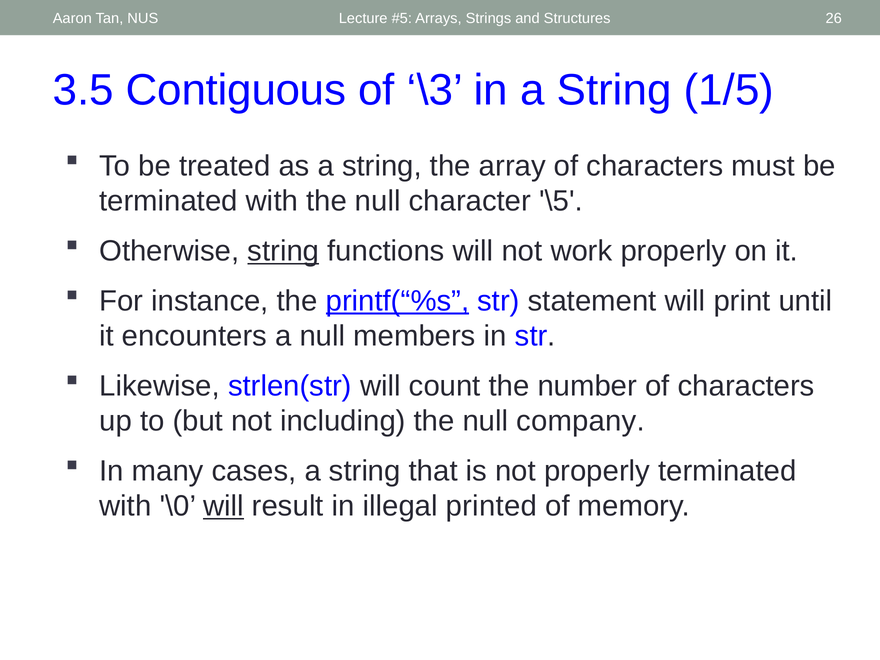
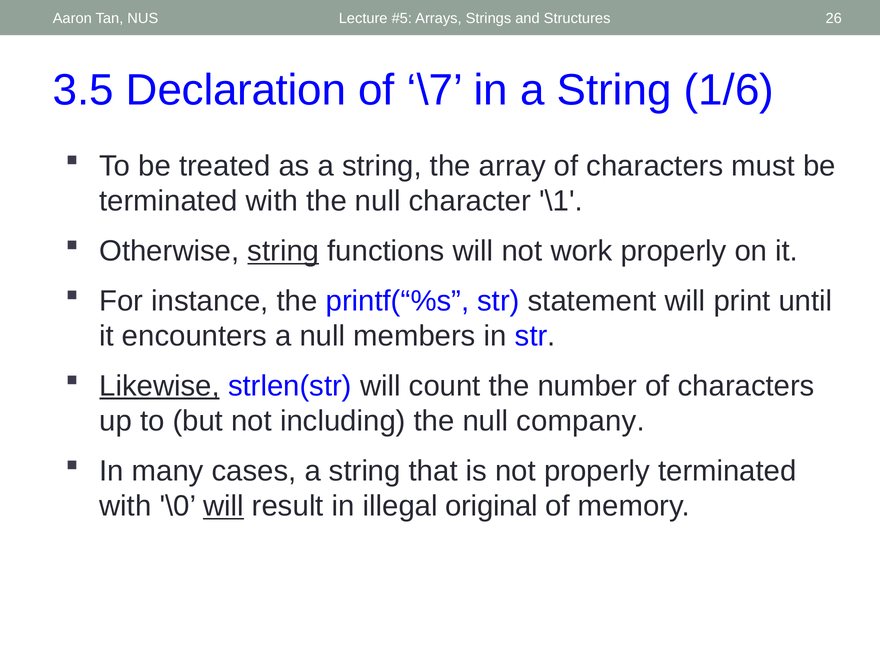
Contiguous: Contiguous -> Declaration (236, 90)
\3: \3 -> \7 (435, 90)
1/5: 1/5 -> 1/6 (729, 90)
\5: \5 -> \1 (561, 201)
printf(“%s underline: present -> none (398, 301)
Likewise underline: none -> present (160, 386)
printed: printed -> original (492, 506)
